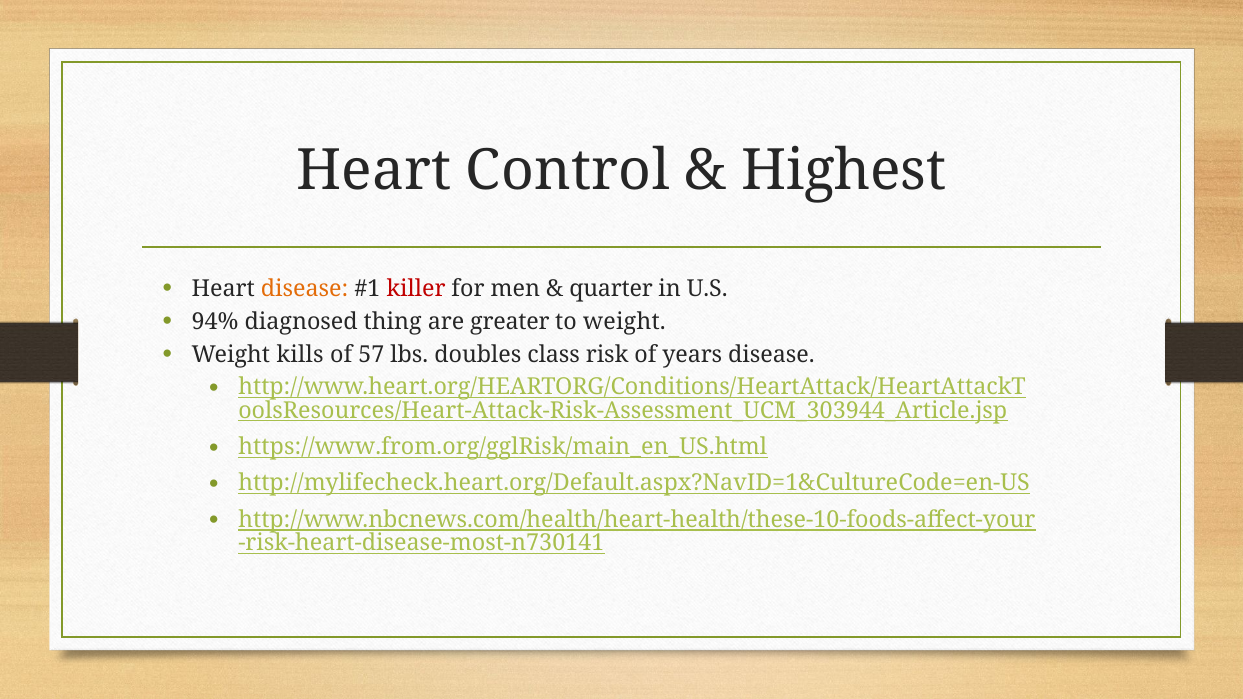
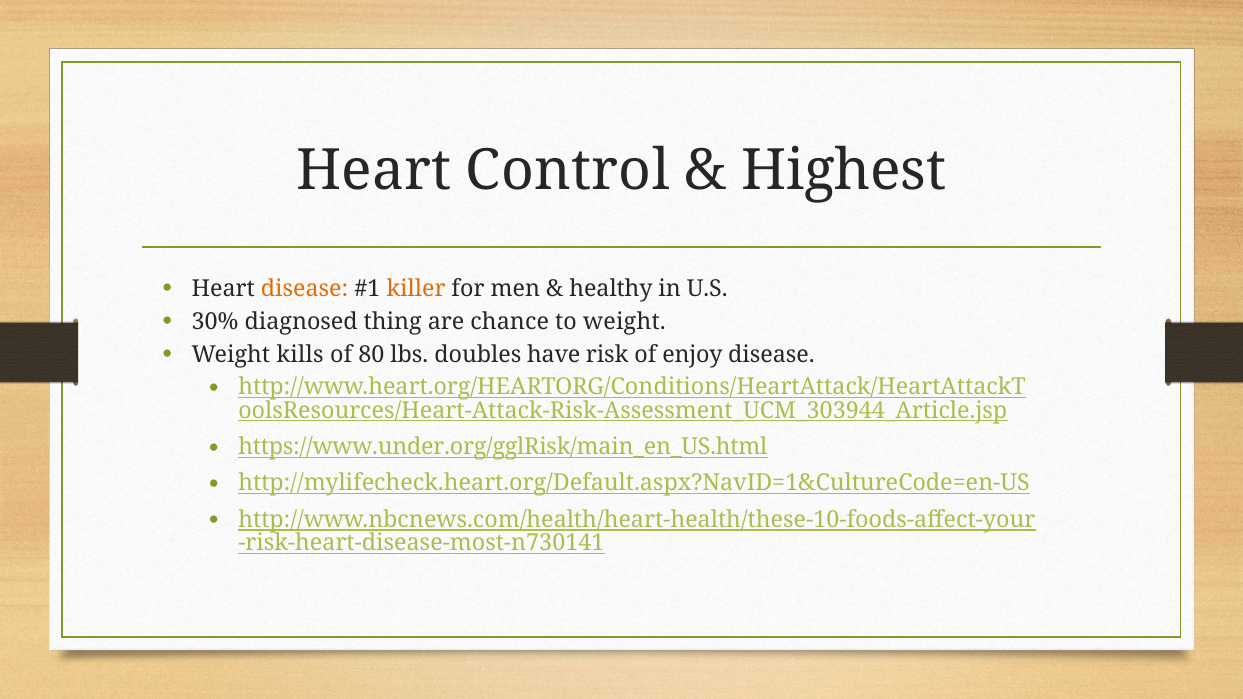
killer colour: red -> orange (416, 289)
quarter: quarter -> healthy (611, 289)
94%: 94% -> 30% (215, 322)
greater: greater -> chance (510, 322)
57: 57 -> 80 (371, 355)
class: class -> have (554, 355)
years: years -> enjoy (692, 355)
https://www.from.org/gglRisk/main_en_US.html: https://www.from.org/gglRisk/main_en_US.html -> https://www.under.org/gglRisk/main_en_US.html (503, 447)
